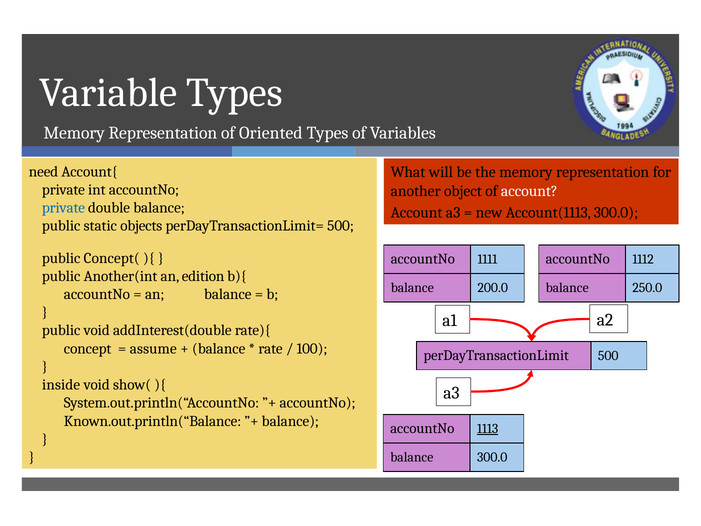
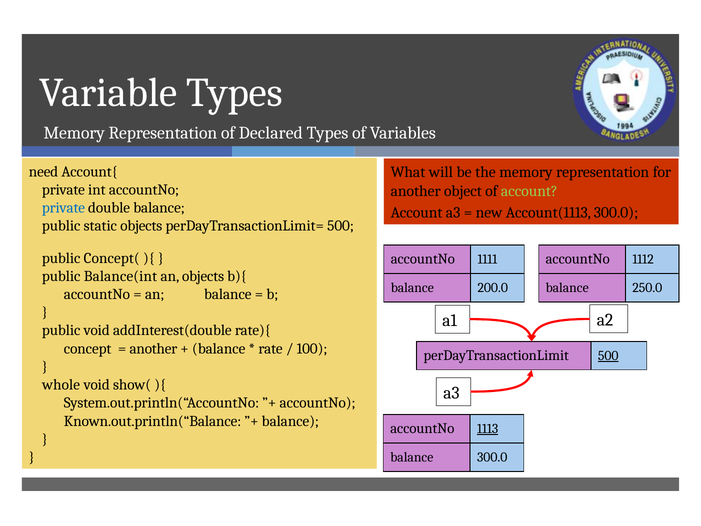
Oriented: Oriented -> Declared (271, 133)
account colour: white -> light green (529, 191)
Another(int: Another(int -> Balance(int (120, 276)
an edition: edition -> objects (203, 276)
assume: assume -> another (153, 348)
500 underline: none -> present (608, 355)
inside: inside -> whole (61, 385)
